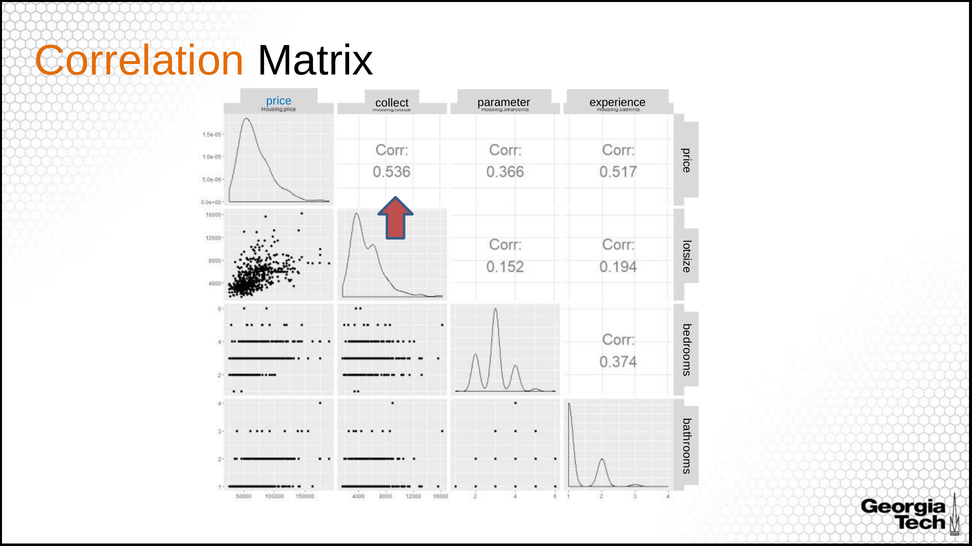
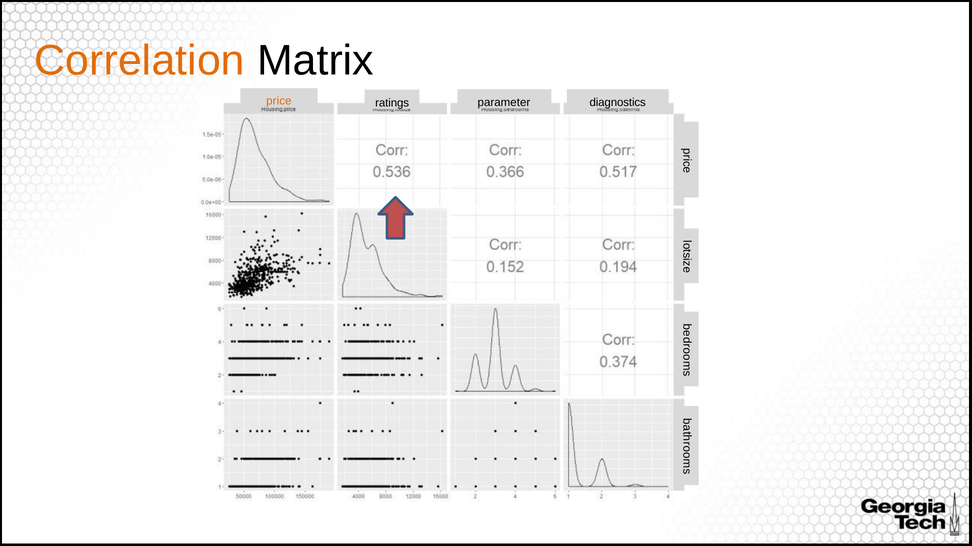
price colour: blue -> orange (279, 101)
experience: experience -> diagnostics (618, 102)
collect: collect -> ratings (392, 103)
